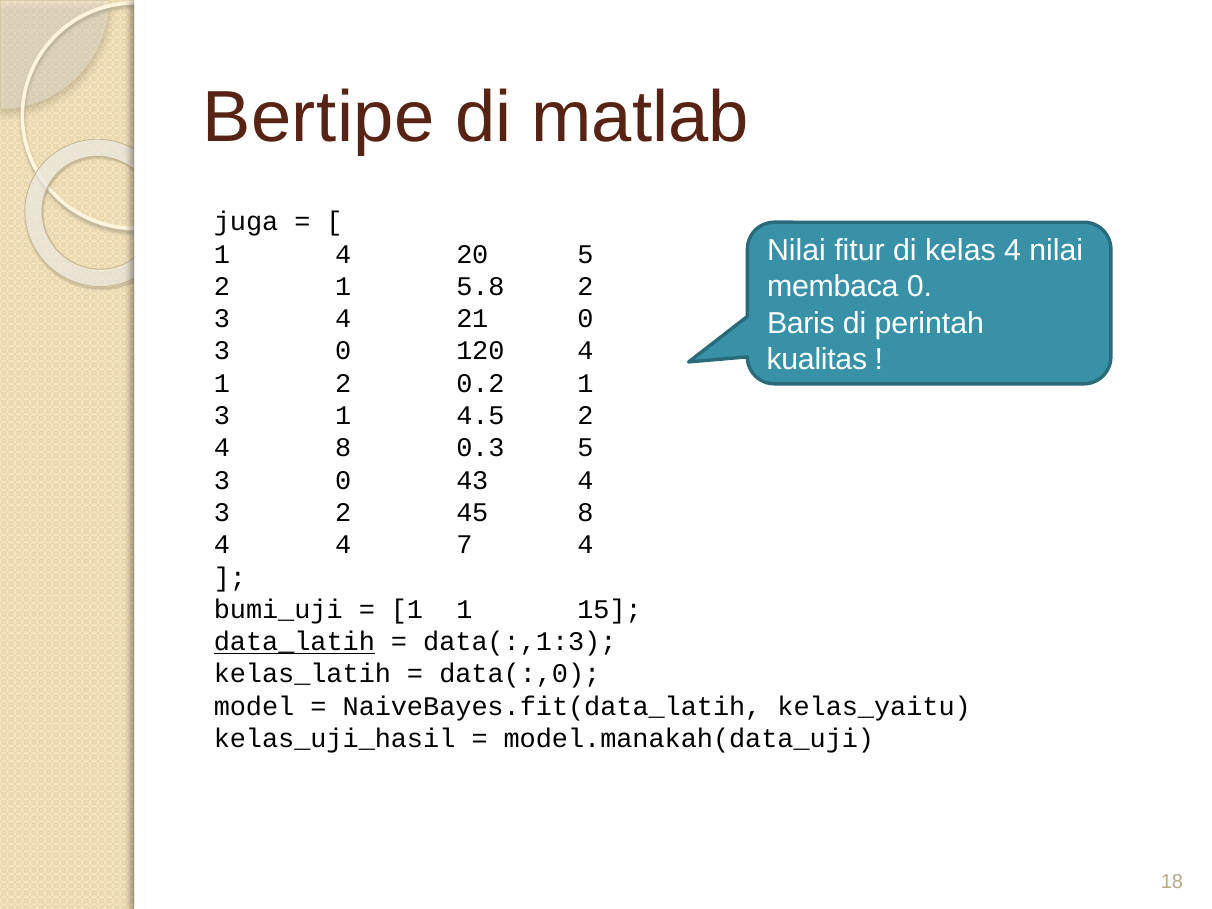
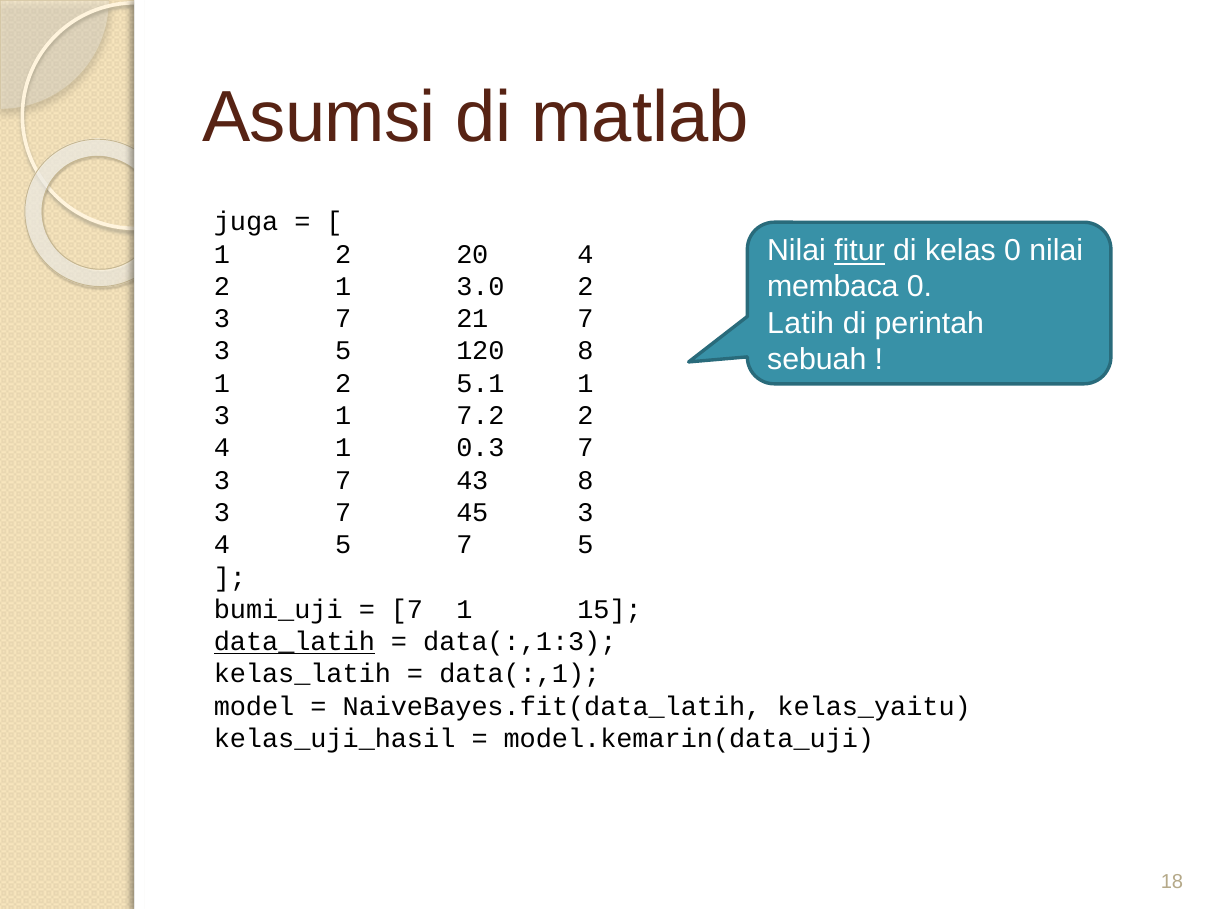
Bertipe: Bertipe -> Asumsi (319, 117)
fitur underline: none -> present (860, 251)
kelas 4: 4 -> 0 (1013, 251)
4: 4 -> 2 (343, 254)
20 5: 5 -> 4 (586, 254)
5.8: 5.8 -> 3.0 (480, 286)
4: 4 -> 7 (343, 319)
21 0: 0 -> 7 (586, 319)
Baris: Baris -> Latih (801, 323)
0: 0 -> 5 (343, 351)
120 4: 4 -> 8 (586, 351)
kualitas: kualitas -> sebuah (817, 360)
0.2: 0.2 -> 5.1 (480, 383)
4.5: 4.5 -> 7.2 (480, 416)
4 8: 8 -> 1 (343, 448)
0.3 5: 5 -> 7 (586, 448)
0: 0 -> 7 (343, 480)
43 4: 4 -> 8 (586, 480)
2: 2 -> 7 (343, 513)
45 8: 8 -> 3 (586, 513)
4 4: 4 -> 5 (343, 545)
7 4: 4 -> 5 (586, 545)
1: 1 -> 7 (407, 609)
data(:,0: data(:,0 -> data(:,1 (520, 674)
model.manakah(data_uji: model.manakah(data_uji -> model.kemarin(data_uji (689, 739)
